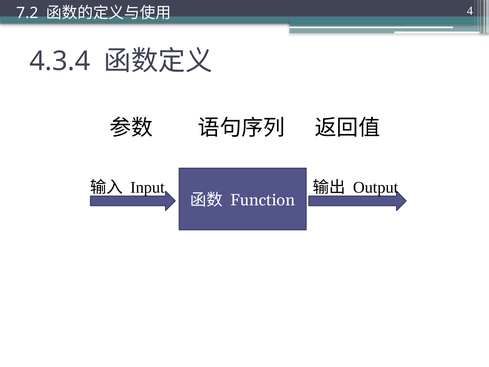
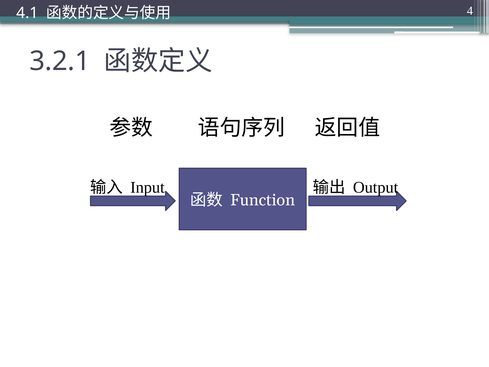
7.2: 7.2 -> 4.1 (27, 13)
4.3.4: 4.3.4 -> 3.2.1 (60, 61)
